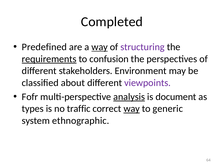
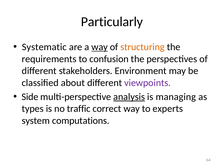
Completed: Completed -> Particularly (112, 22)
Predefined: Predefined -> Systematic (44, 47)
structuring colour: purple -> orange (143, 47)
requirements underline: present -> none (49, 59)
Fofr: Fofr -> Side (30, 97)
document: document -> managing (176, 97)
way underline: present -> none (132, 109)
generic: generic -> experts (168, 109)
ethnographic: ethnographic -> computations (81, 121)
